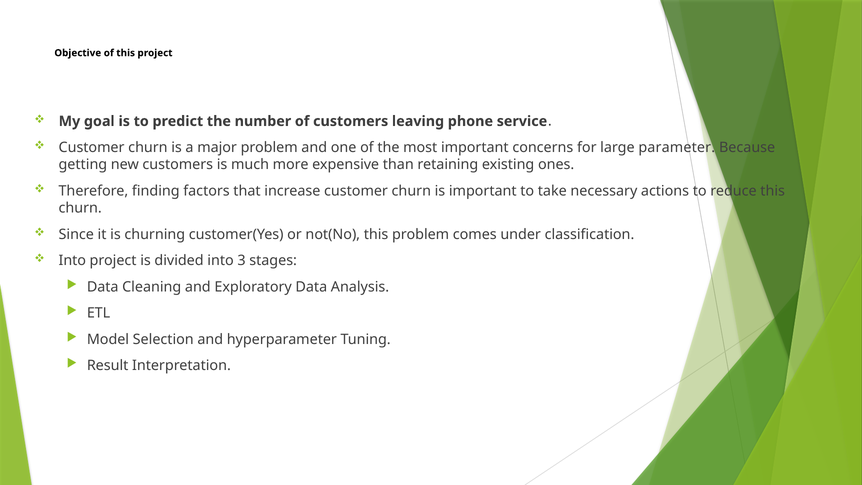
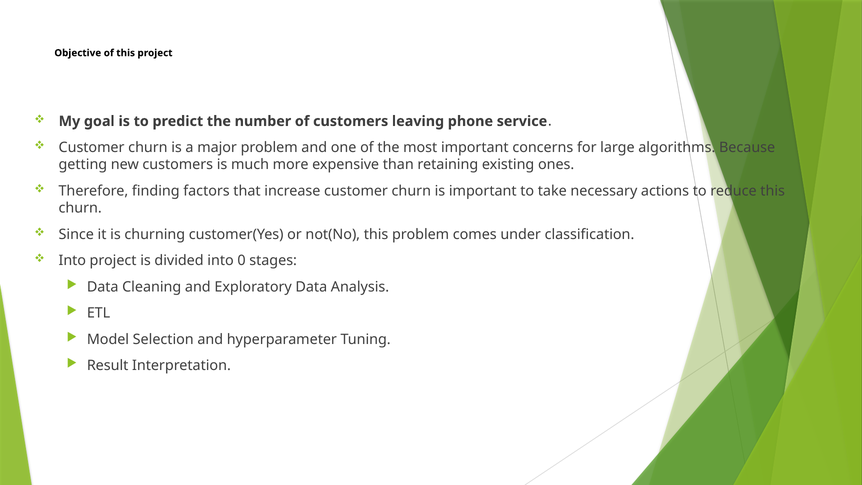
parameter: parameter -> algorithms (677, 147)
3: 3 -> 0 (242, 261)
